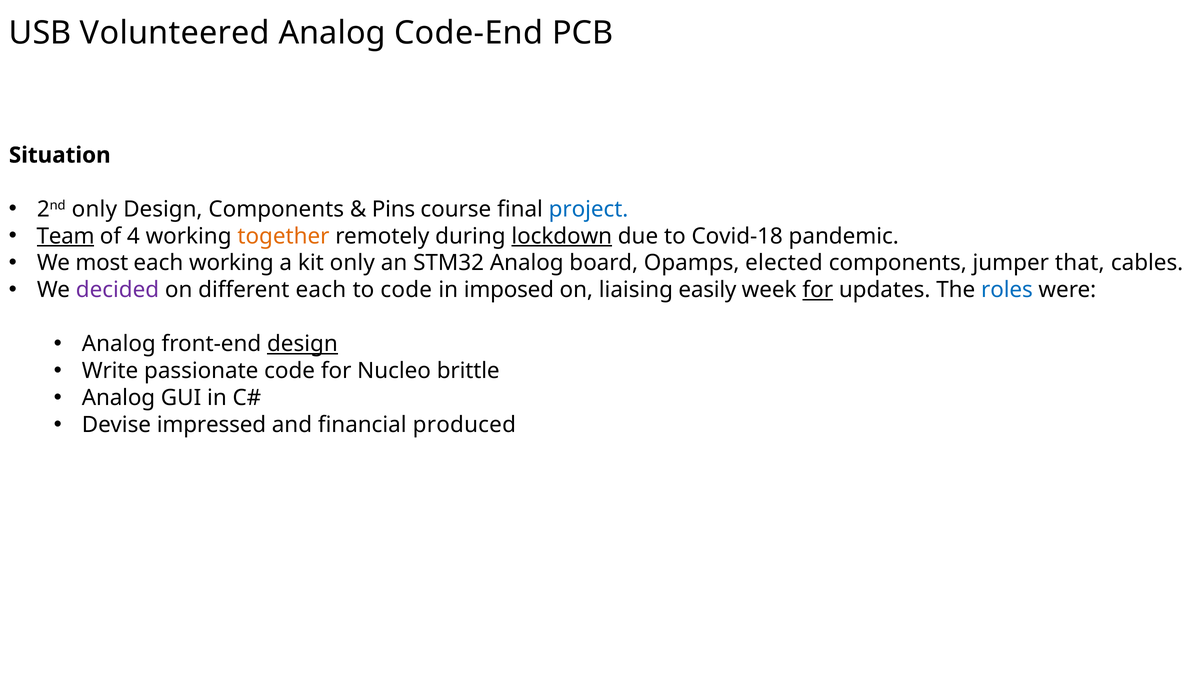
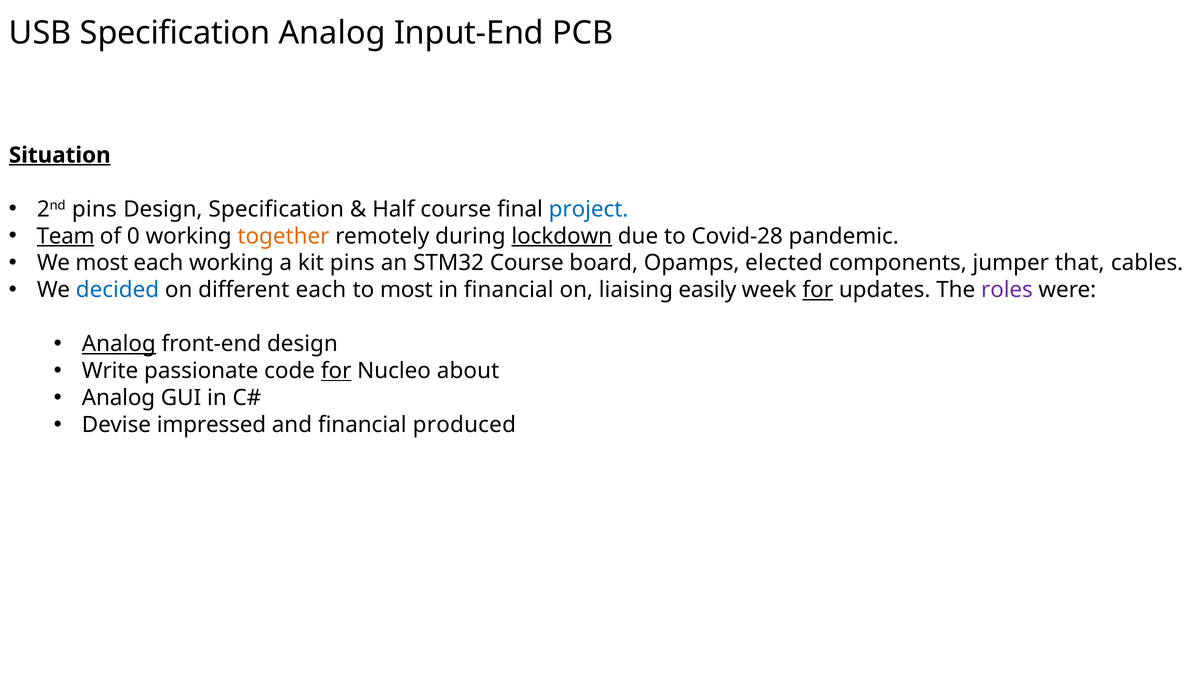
USB Volunteered: Volunteered -> Specification (175, 33)
Code-End: Code-End -> Input-End (469, 33)
Situation underline: none -> present (60, 155)
2nd only: only -> pins (94, 209)
Design Components: Components -> Specification (276, 209)
Pins: Pins -> Half (393, 209)
4: 4 -> 0 (133, 236)
Covid-18: Covid-18 -> Covid-28 (737, 236)
kit only: only -> pins (352, 263)
STM32 Analog: Analog -> Course (527, 263)
decided colour: purple -> blue (117, 290)
to code: code -> most (406, 290)
in imposed: imposed -> financial (509, 290)
roles colour: blue -> purple (1007, 290)
Analog underline: none -> present (119, 344)
design underline: present -> none (302, 344)
for underline: none -> present (336, 371)
brittle: brittle -> about (468, 371)
